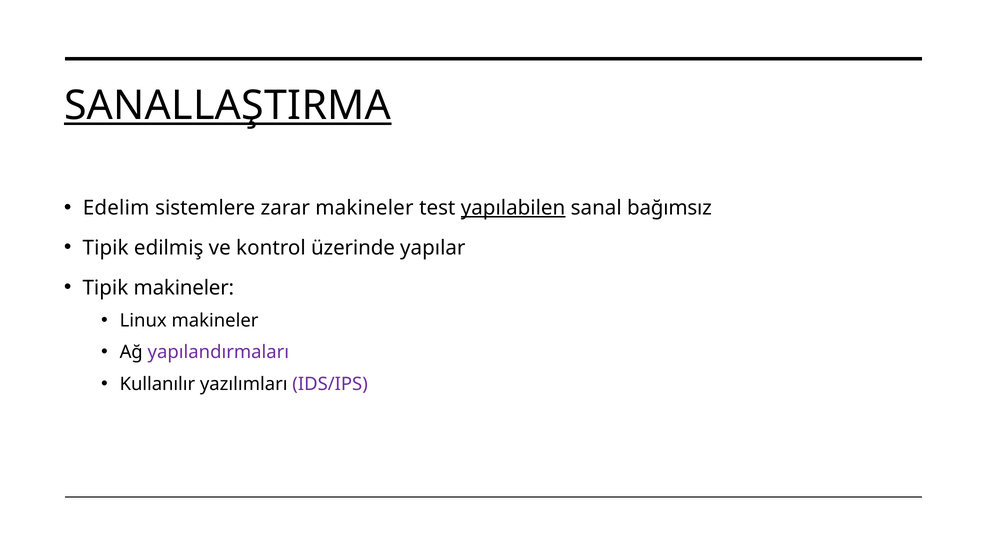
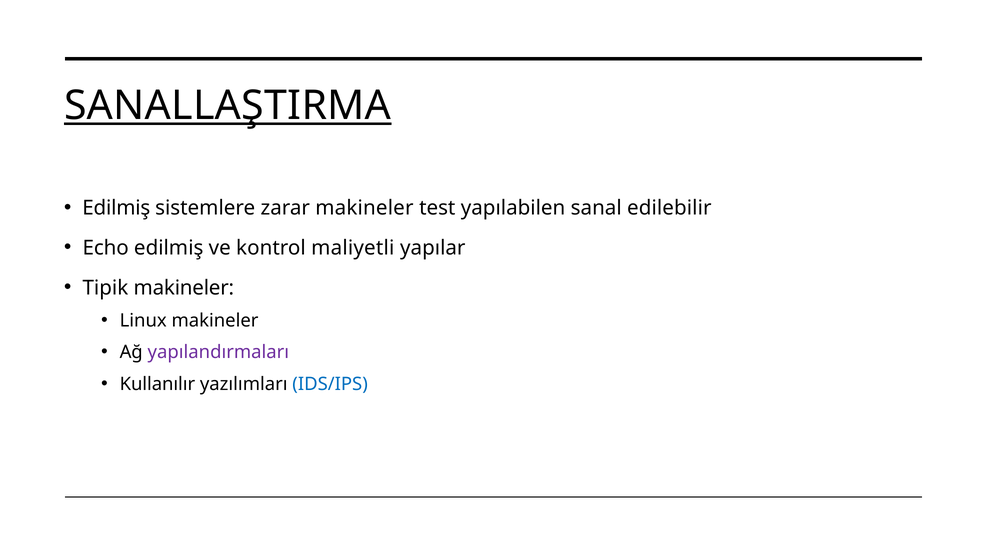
Edelim: Edelim -> Edilmiş (116, 208)
yapılabilen underline: present -> none (513, 208)
bağımsız: bağımsız -> edilebilir (669, 208)
Tipik: Tipik -> Echo (106, 248)
üzerinde: üzerinde -> maliyetli (353, 248)
IDS/IPS colour: purple -> blue (330, 384)
